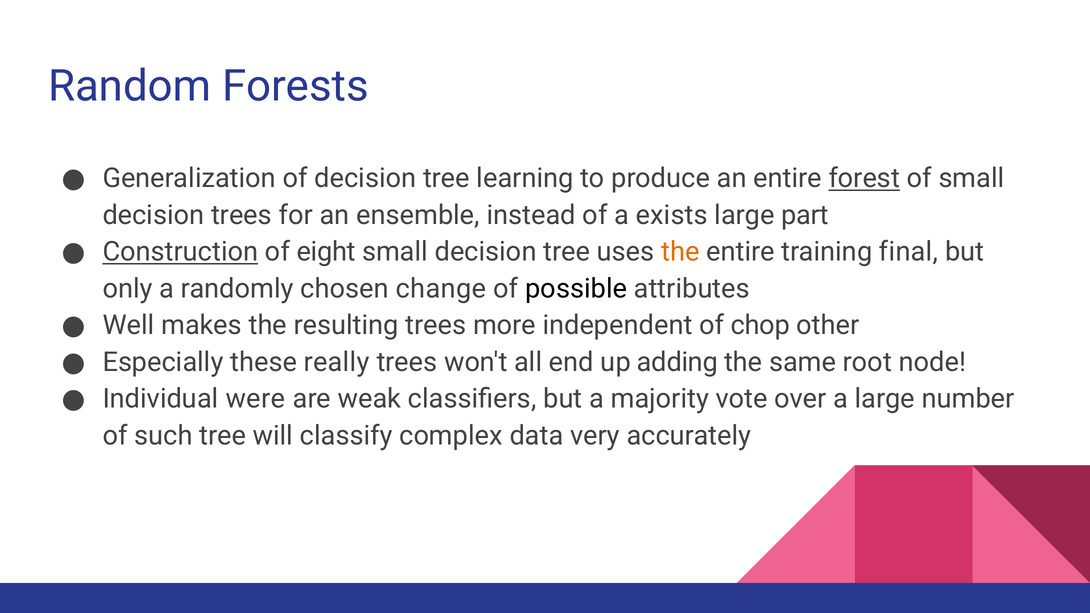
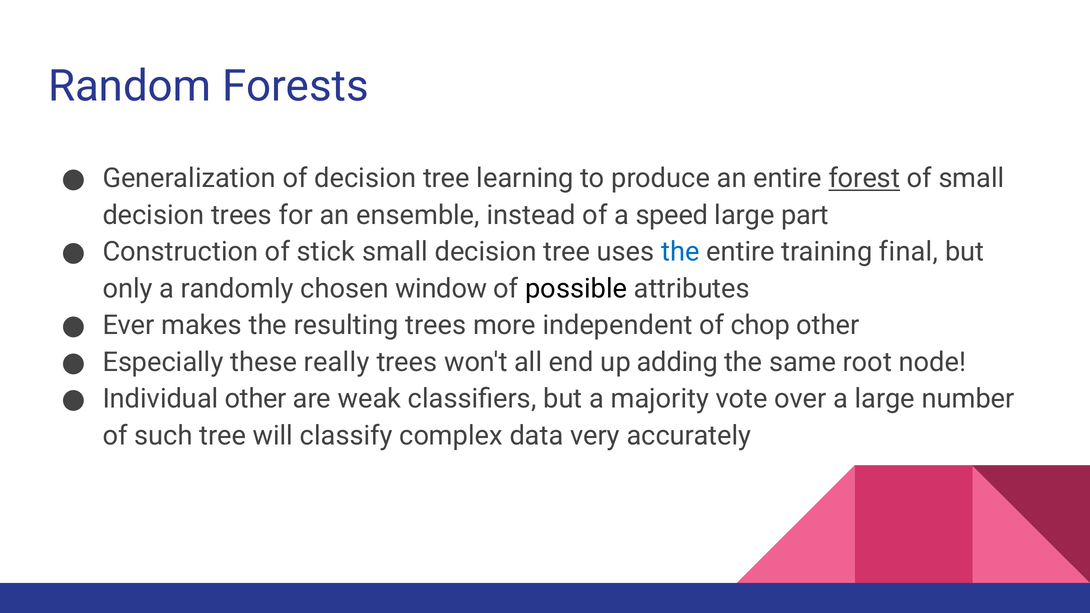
exists: exists -> speed (672, 215)
Construction underline: present -> none (180, 252)
eight: eight -> stick (326, 252)
the colour: orange -> blue (680, 252)
change: change -> window (441, 289)
Well: Well -> Ever (129, 325)
Individual were: were -> other (256, 399)
